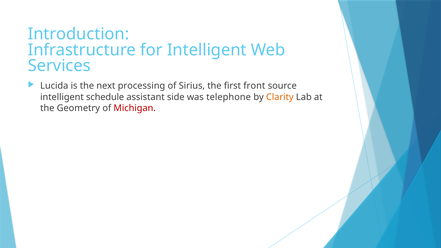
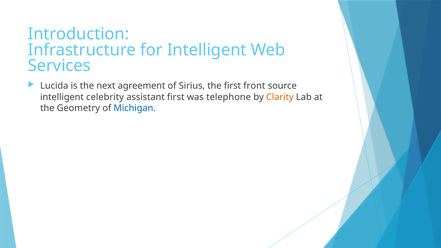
processing: processing -> agreement (142, 86)
schedule: schedule -> celebrity (105, 97)
assistant side: side -> first (176, 97)
Michigan colour: red -> blue (135, 108)
